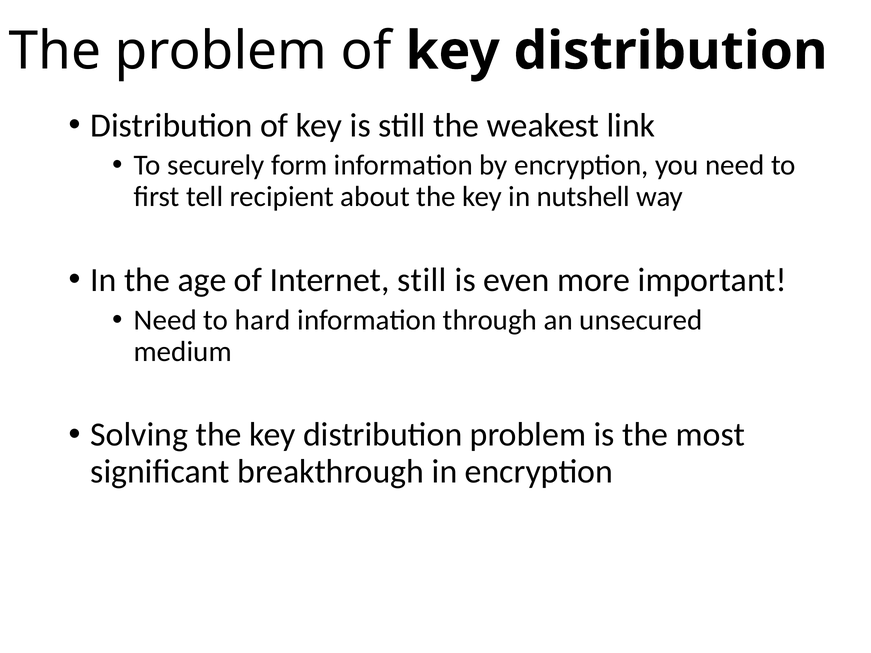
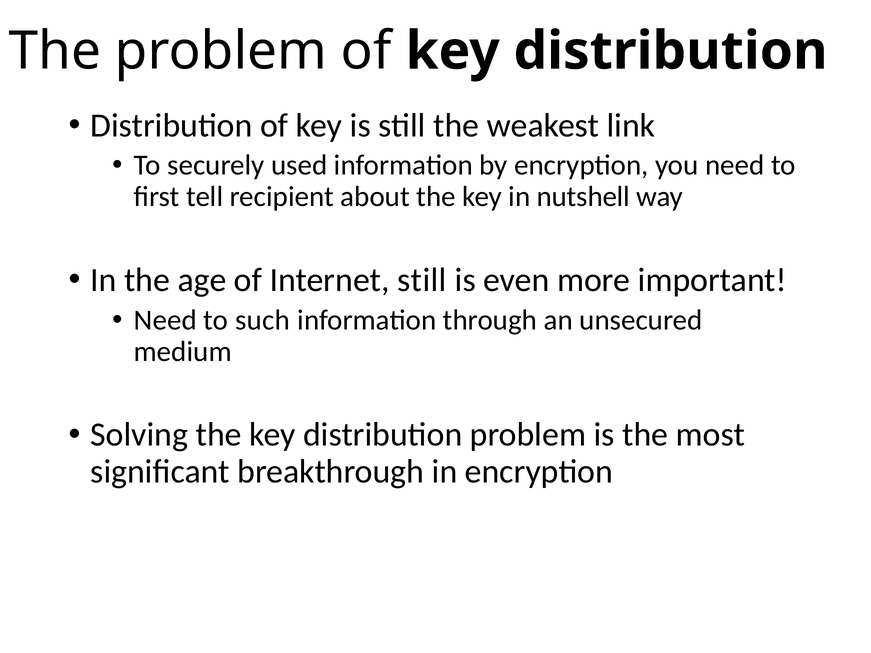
form: form -> used (299, 165)
hard: hard -> such (263, 320)
